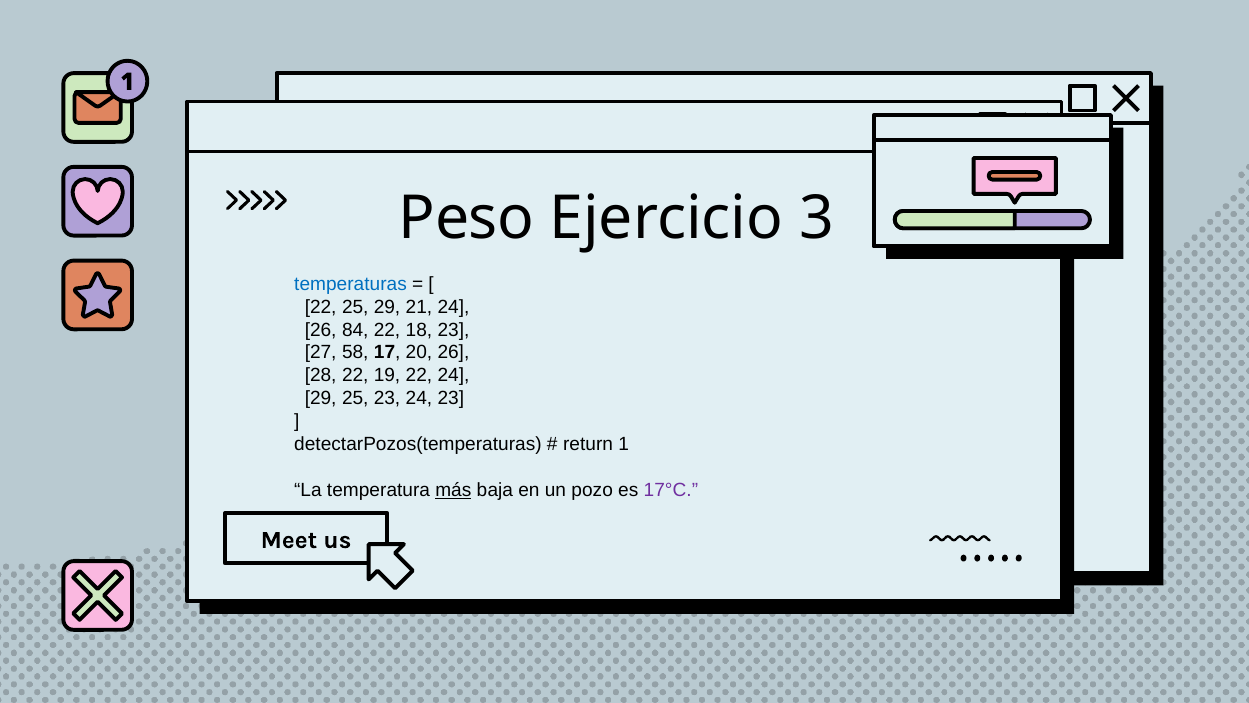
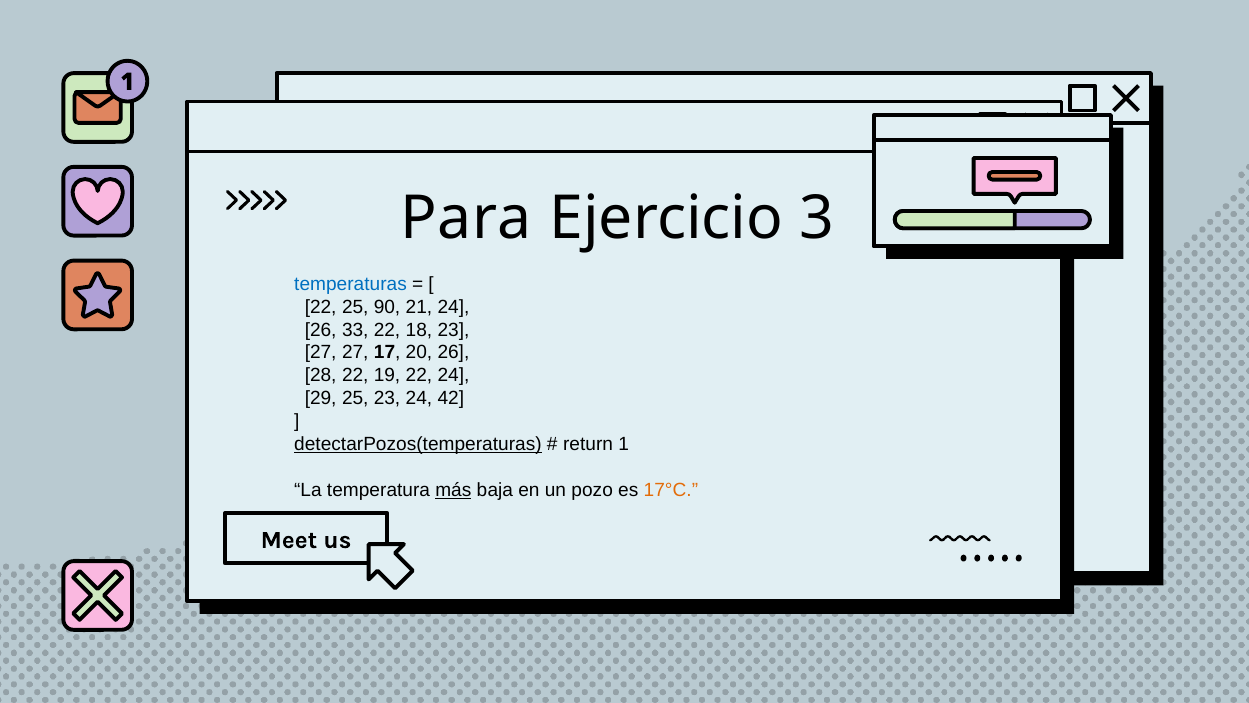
Peso: Peso -> Para (466, 218)
25 29: 29 -> 90 (387, 307)
84: 84 -> 33 (355, 330)
27 58: 58 -> 27 (355, 352)
24 23: 23 -> 42 (451, 398)
detectarPozos(temperaturas underline: none -> present (418, 444)
17°C colour: purple -> orange (671, 490)
